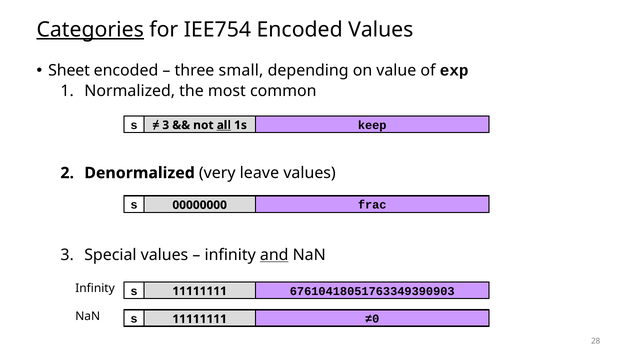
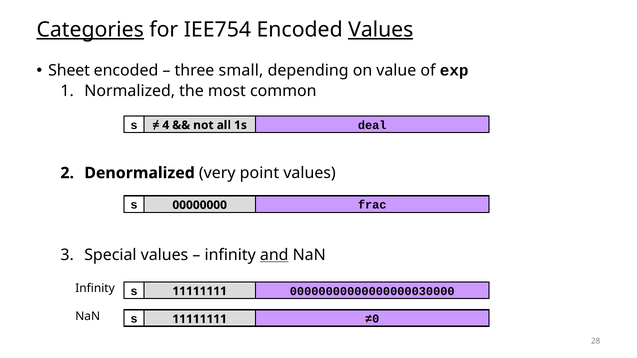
Values underline: none -> present (381, 30)
3: 3 -> 4 (166, 125)
all underline: present -> none (224, 125)
keep: keep -> deal (372, 125)
leave: leave -> point (259, 173)
67610418051763349390903: 67610418051763349390903 -> 00000000000000000030000 (372, 291)
